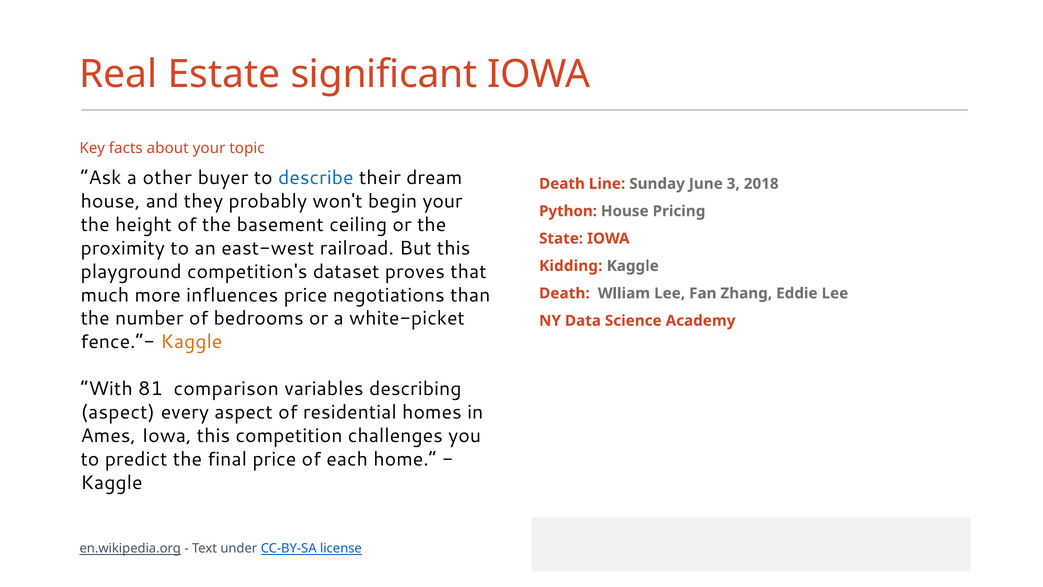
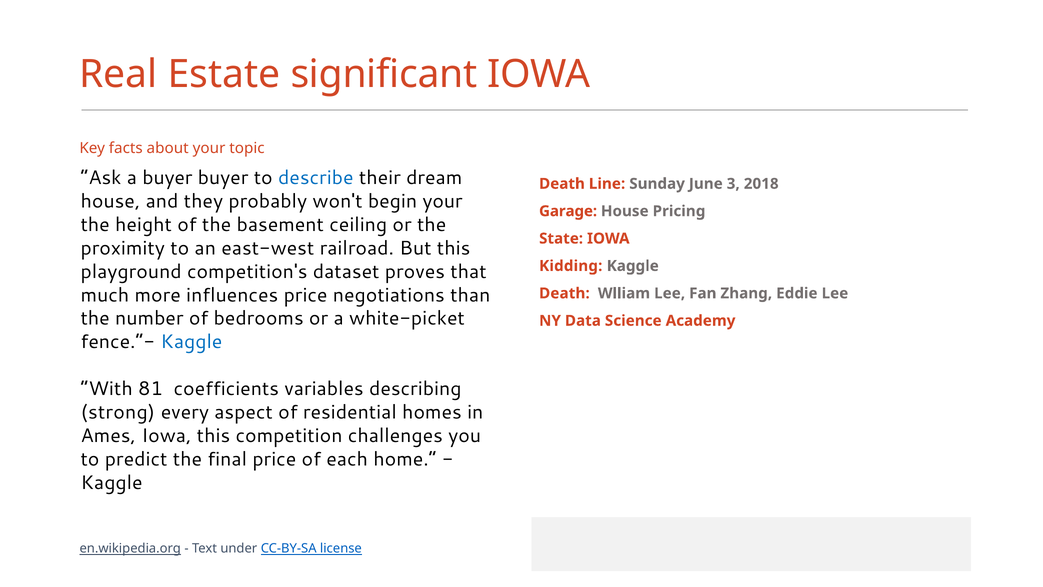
a other: other -> buyer (167, 178)
Python: Python -> Garage (568, 211)
Kaggle colour: orange -> blue (191, 342)
comparison: comparison -> coefficients (226, 389)
aspect: aspect -> strong (118, 412)
